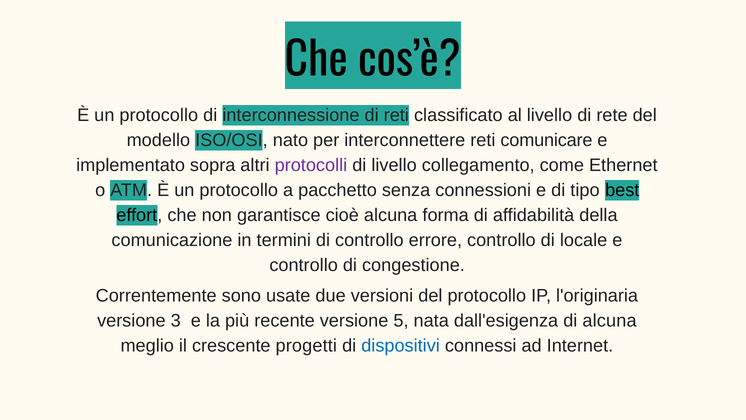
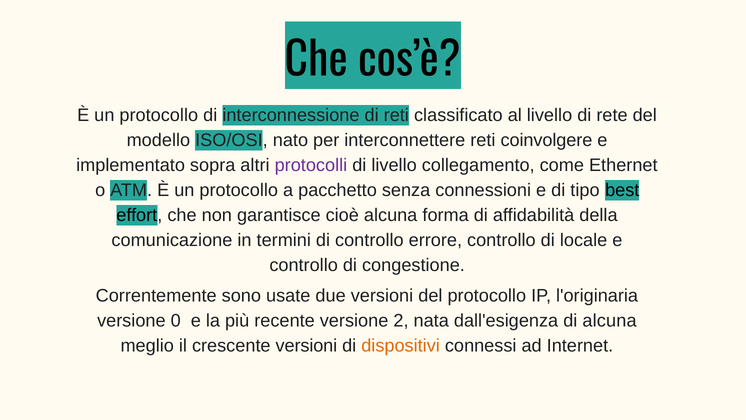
comunicare: comunicare -> coinvolgere (546, 140)
3: 3 -> 0 (176, 320)
5: 5 -> 2 (401, 320)
crescente progetti: progetti -> versioni (306, 345)
dispositivi colour: blue -> orange (401, 345)
